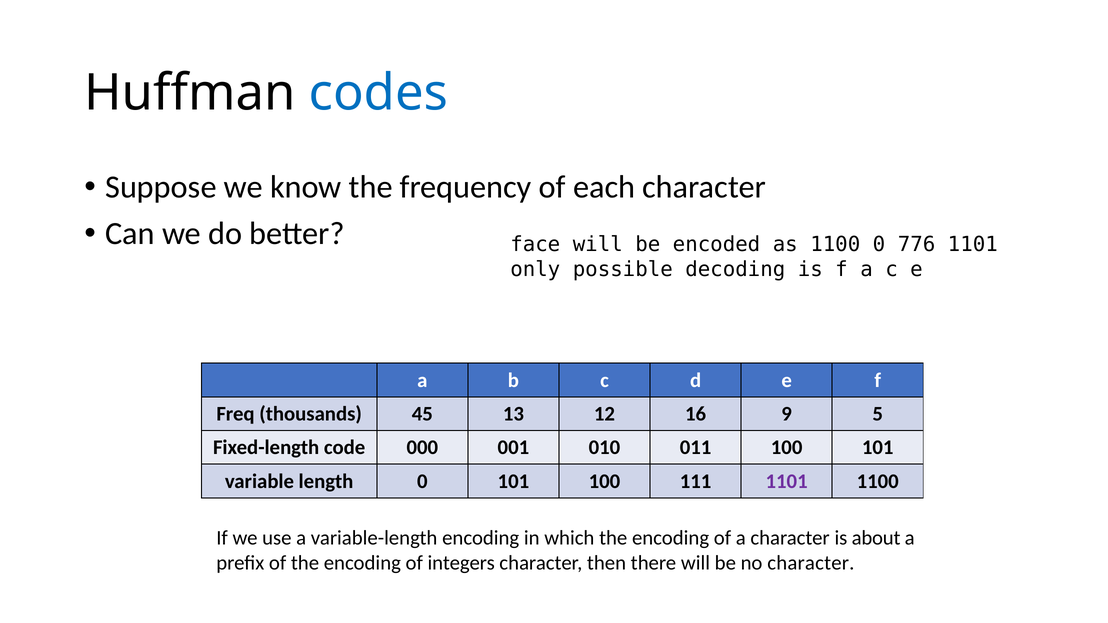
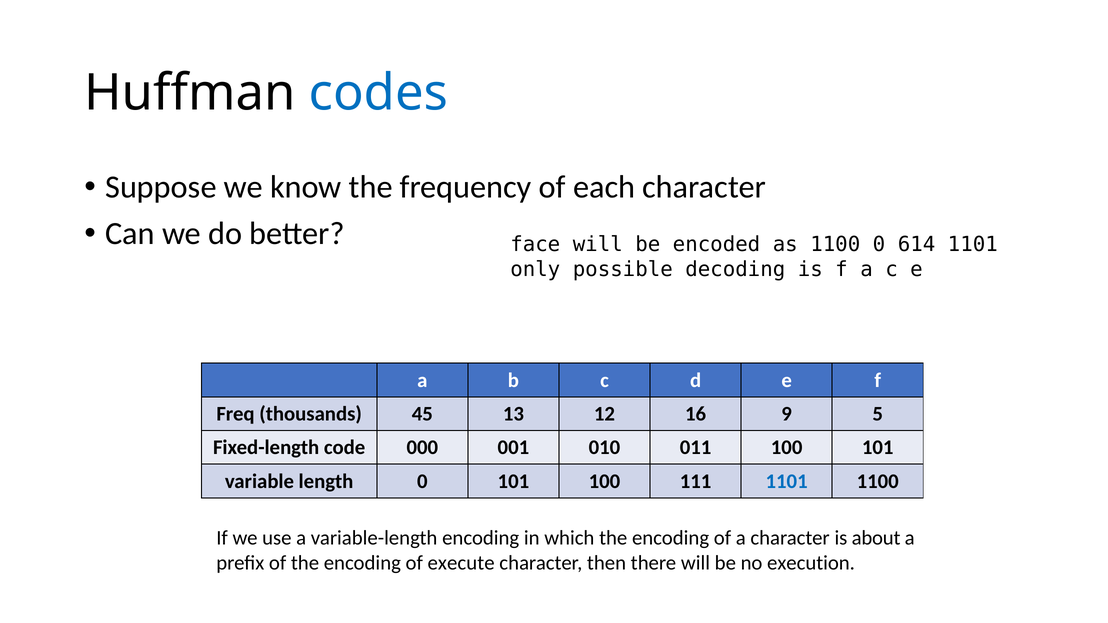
776: 776 -> 614 (917, 244)
1101 colour: purple -> blue (787, 481)
integers: integers -> execute (461, 563)
no character: character -> execution (811, 563)
